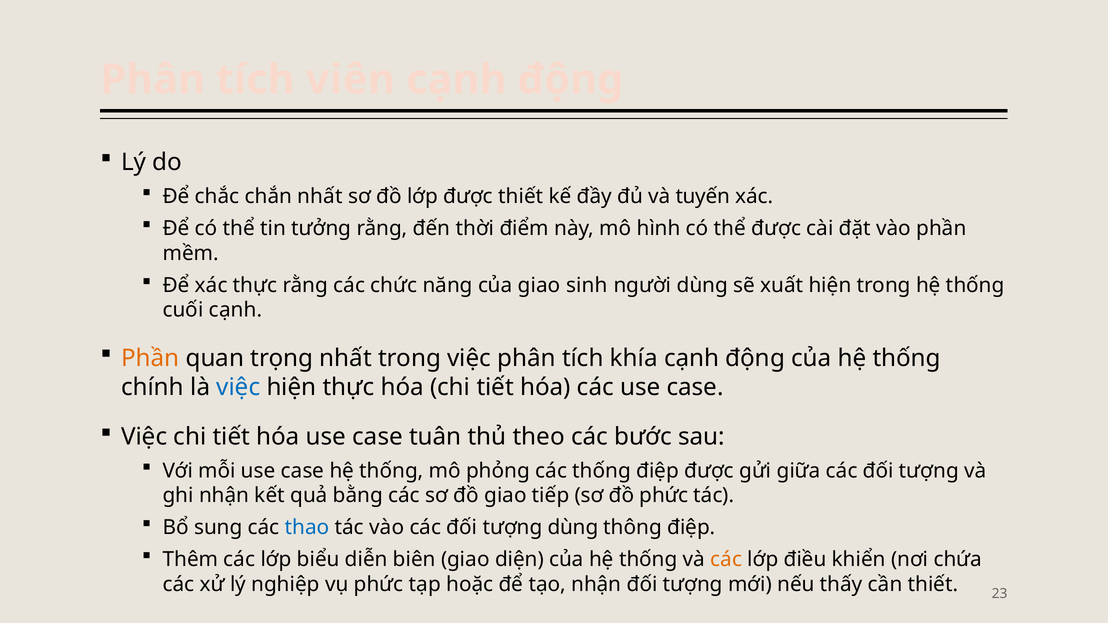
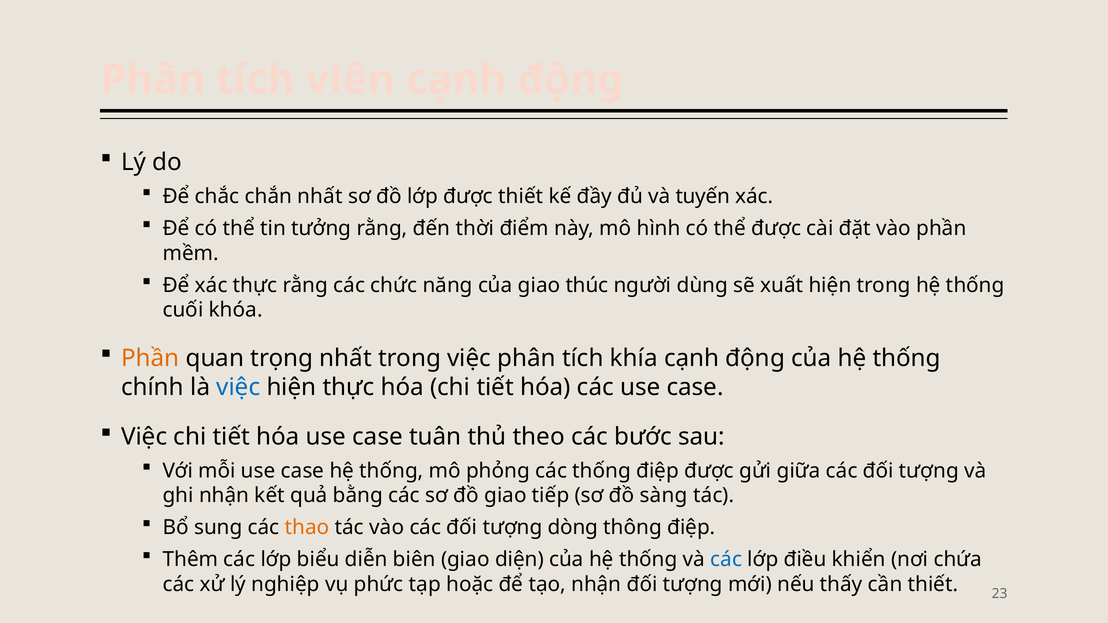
sinh: sinh -> thúc (587, 285)
cuối cạnh: cạnh -> khóa (236, 310)
đồ phức: phức -> sàng (664, 496)
thao colour: blue -> orange (307, 528)
tượng dùng: dùng -> dòng (573, 528)
các colour: orange -> blue (726, 560)
